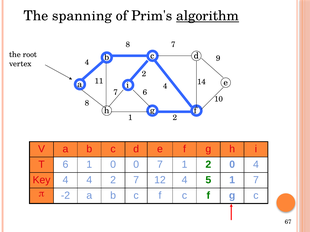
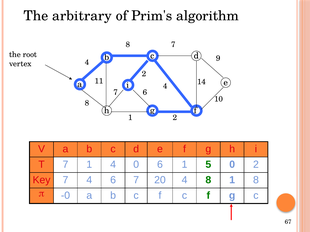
spanning: spanning -> arbitrary (82, 16)
algorithm underline: present -> none (208, 16)
T 6: 6 -> 7 (65, 165)
1 0: 0 -> 4 (113, 165)
0 7: 7 -> 6 (160, 165)
1 2: 2 -> 5 (208, 165)
0 4: 4 -> 2 (256, 165)
Key 4: 4 -> 7 (65, 180)
2: 2 -> 6 (113, 180)
12: 12 -> 20 (160, 180)
5: 5 -> 8 (208, 180)
7: 7 -> 8 (256, 180)
-2: -2 -> -0 (65, 196)
